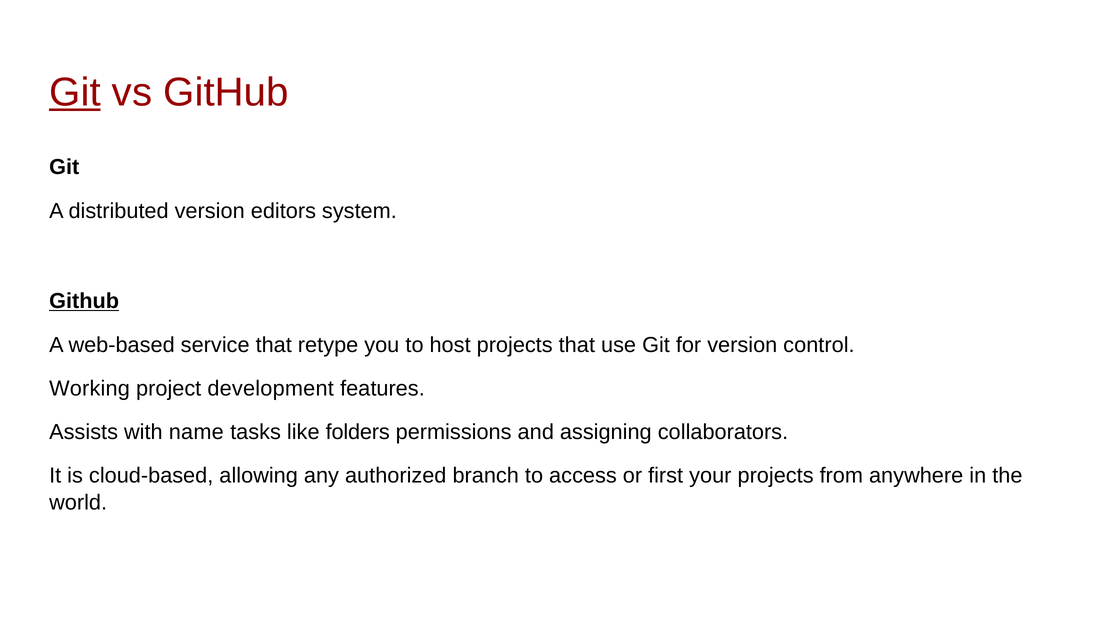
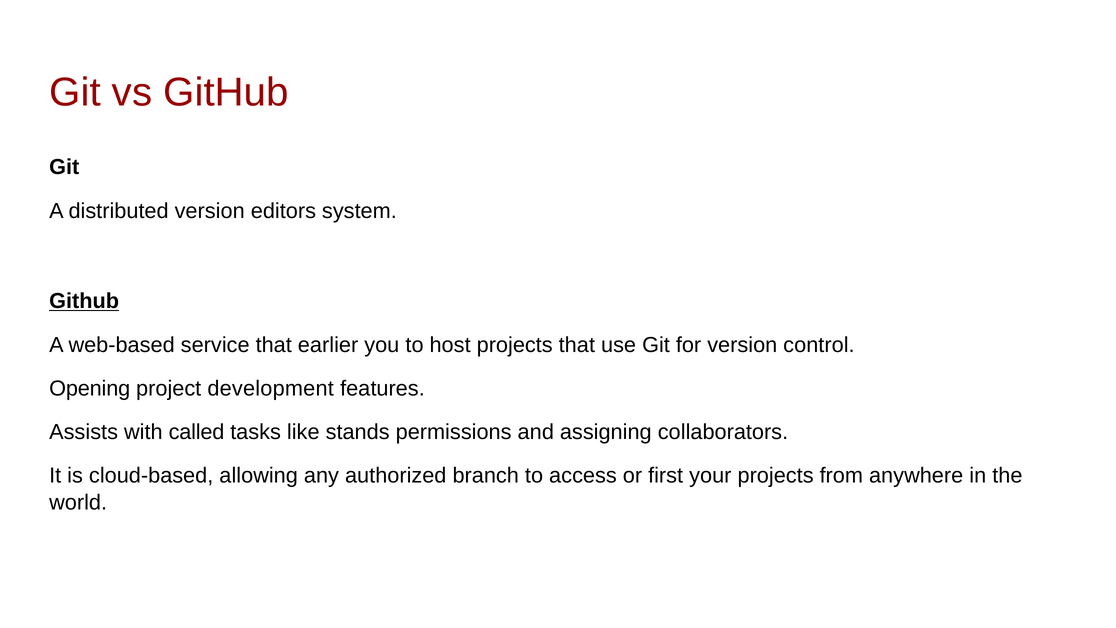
Git underline: present -> none (75, 92)
retype: retype -> earlier (328, 345)
Working: Working -> Opening (90, 388)
name: name -> called (196, 432)
folders: folders -> stands (358, 432)
